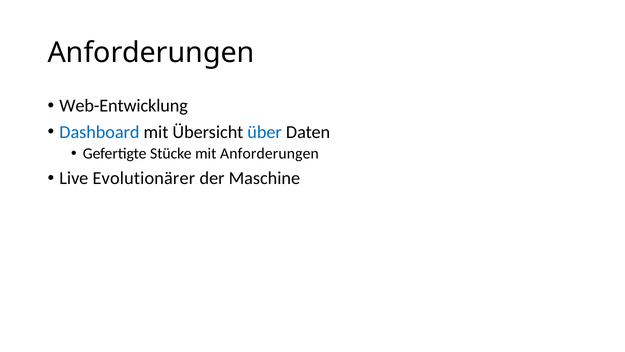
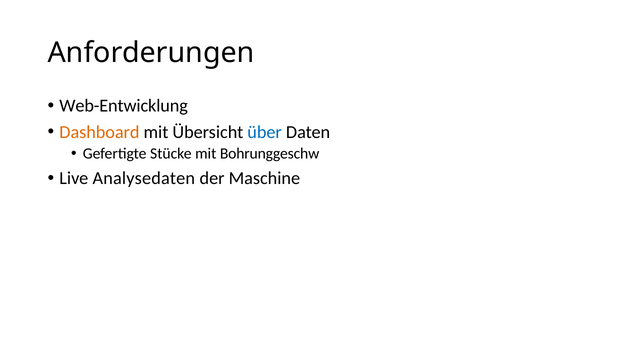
Dashboard colour: blue -> orange (99, 132)
mit Anforderungen: Anforderungen -> Bohrunggeschw (270, 153)
Evolutionärer: Evolutionärer -> Analysedaten (144, 178)
